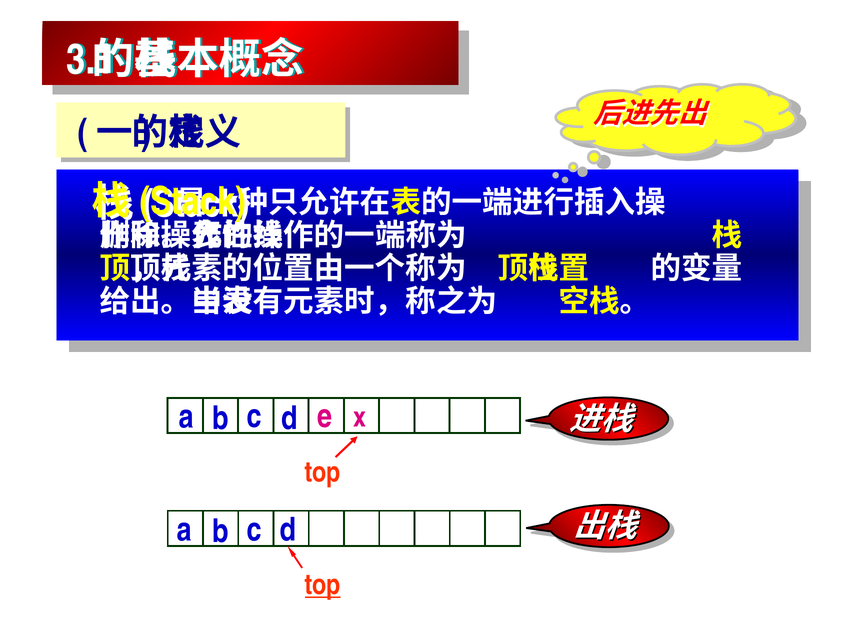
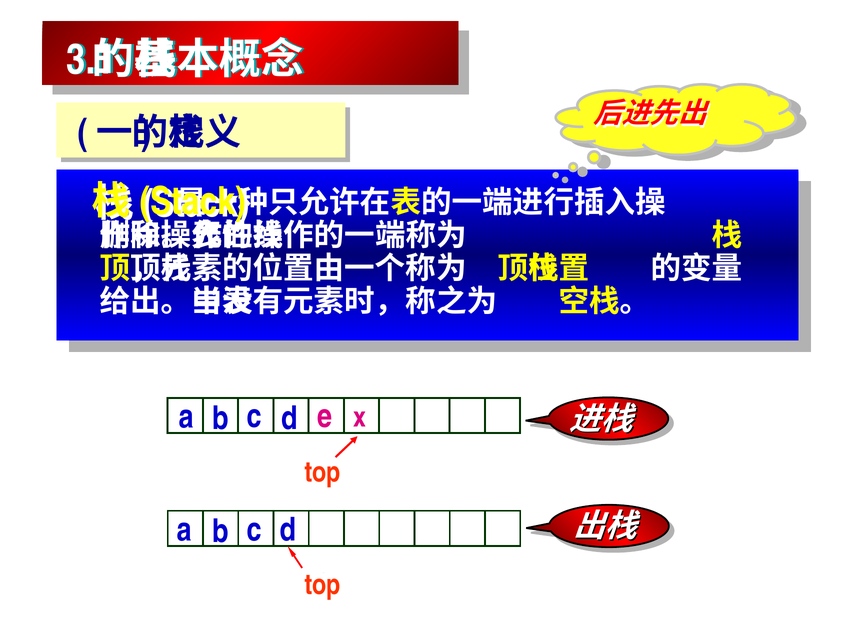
top underline: present -> none (323, 585)
